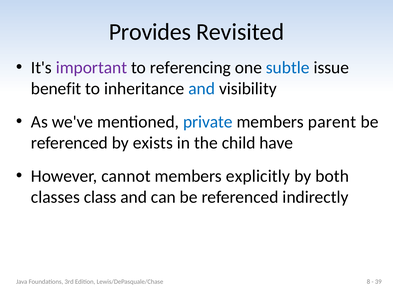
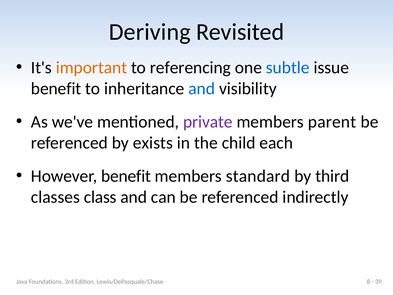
Provides: Provides -> Deriving (150, 32)
important colour: purple -> orange (91, 68)
private colour: blue -> purple (208, 122)
have: have -> each (276, 143)
However cannot: cannot -> benefit (126, 176)
explicitly: explicitly -> standard (258, 176)
both: both -> third (332, 176)
